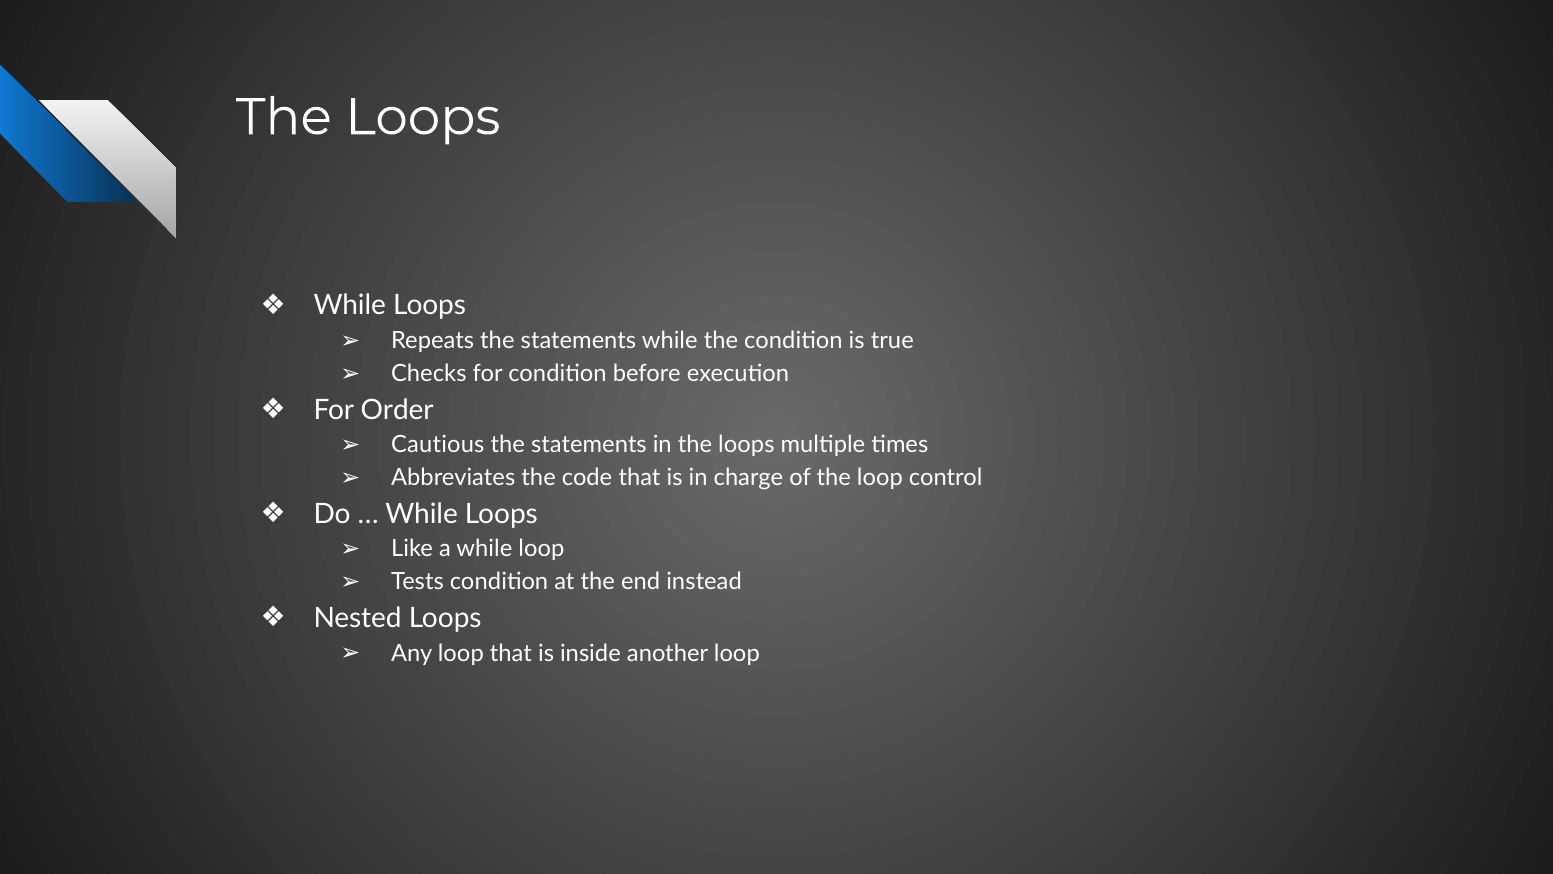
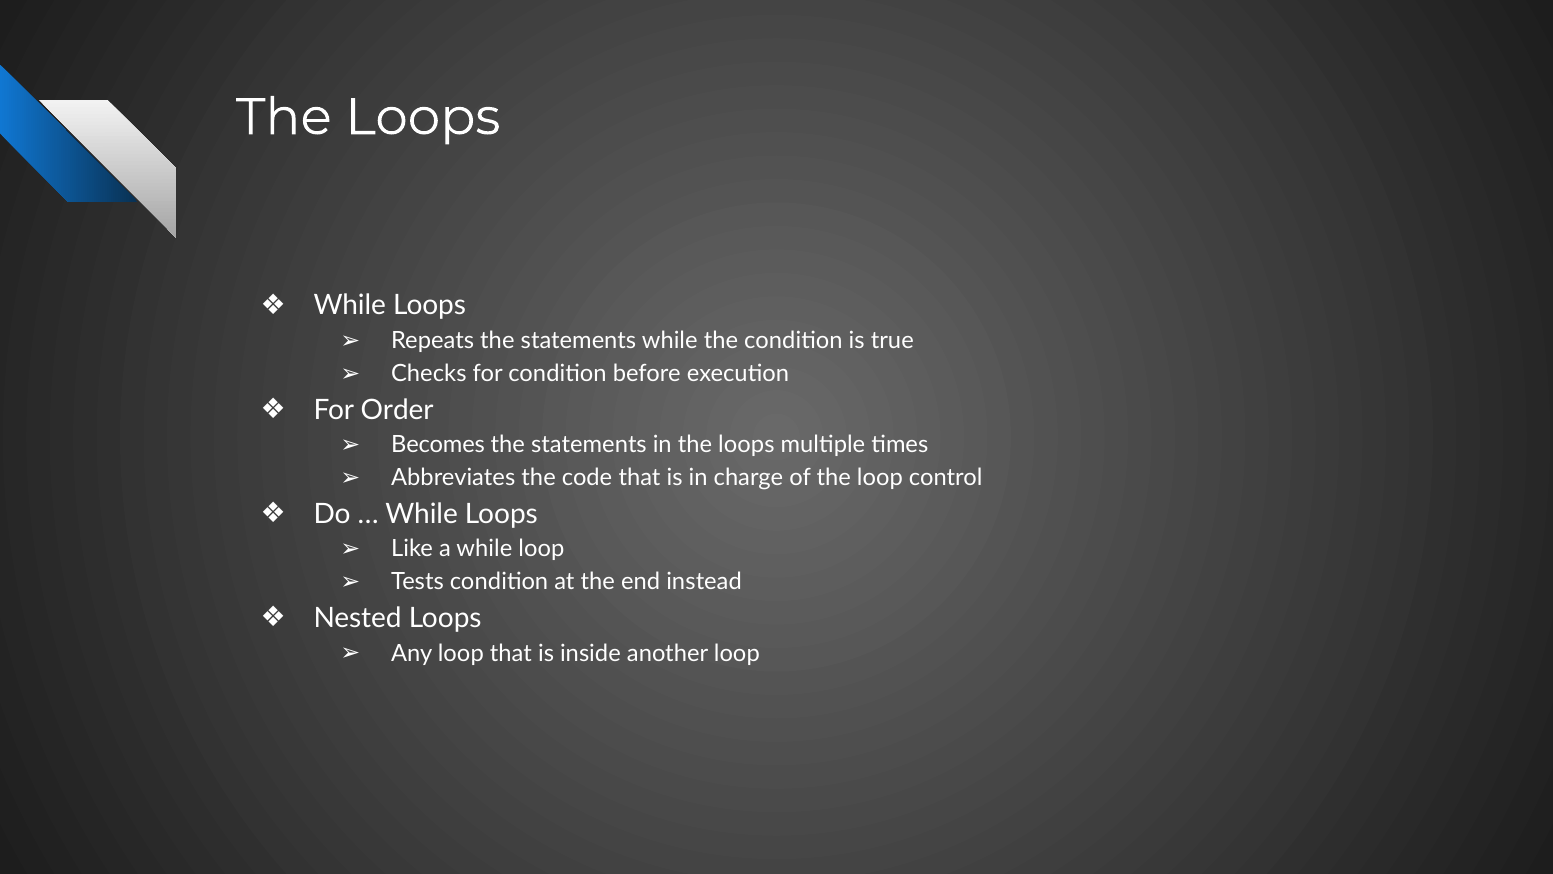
Cautious: Cautious -> Becomes (438, 445)
